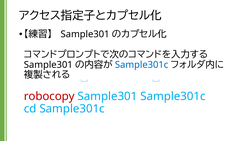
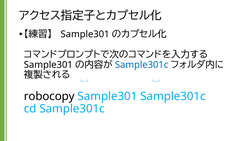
robocopy colour: red -> black (49, 96)
